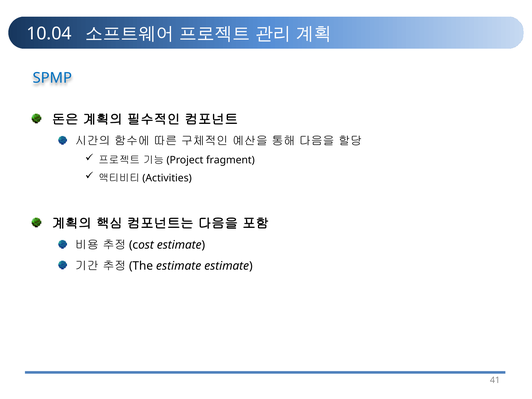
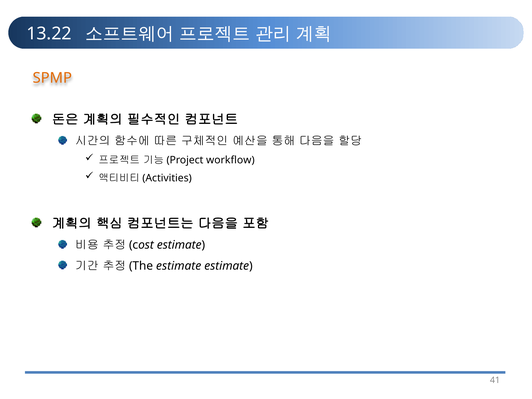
10.04: 10.04 -> 13.22 (49, 34)
SPMP colour: blue -> orange (52, 78)
fragment: fragment -> workflow (230, 160)
